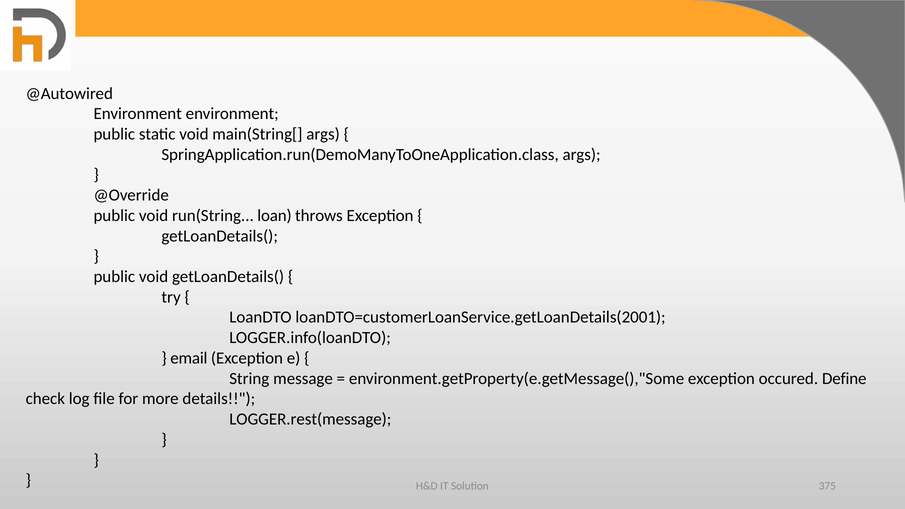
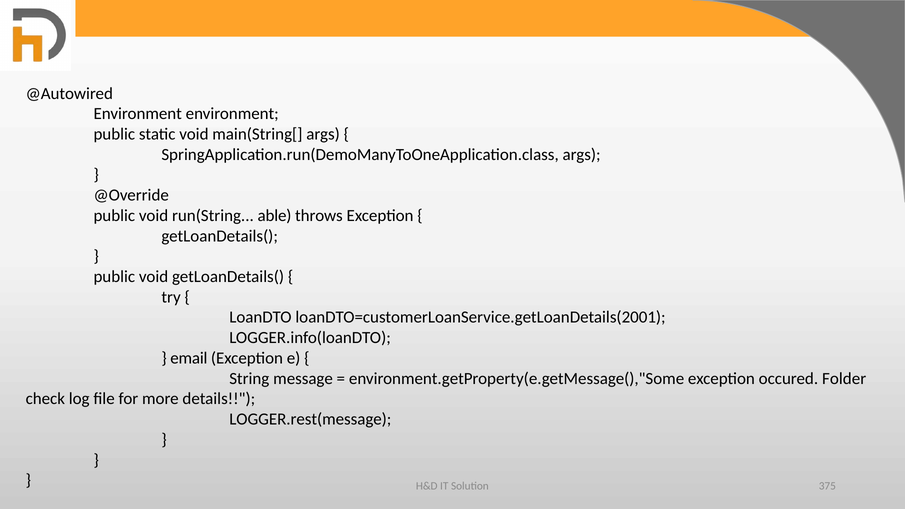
loan: loan -> able (275, 216)
Define: Define -> Folder (844, 379)
